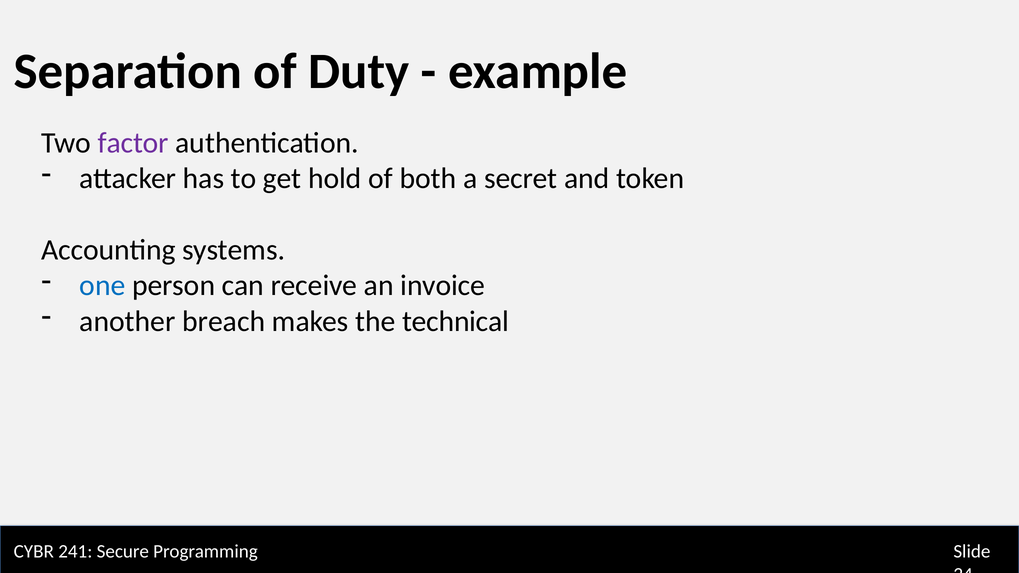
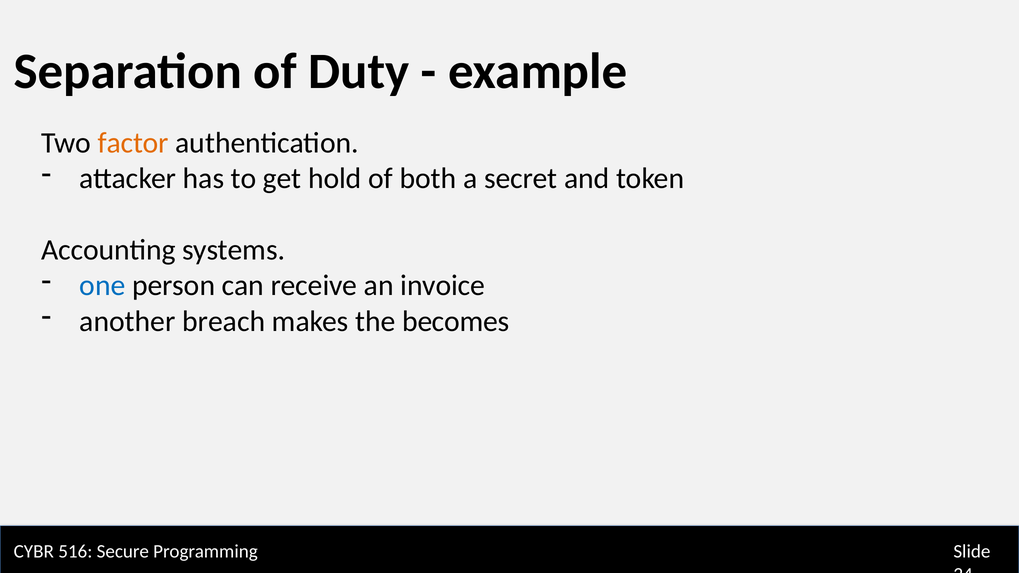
factor colour: purple -> orange (133, 143)
technical: technical -> becomes (456, 321)
241: 241 -> 516 (75, 552)
